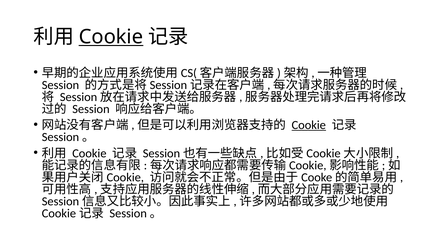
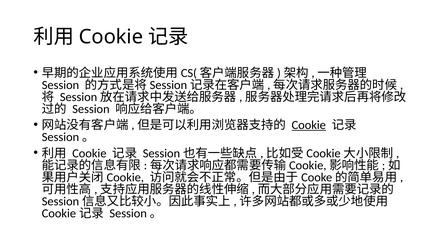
Cookie underline: present -> none (111, 37)
